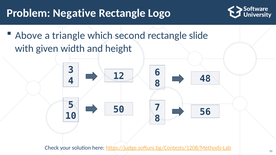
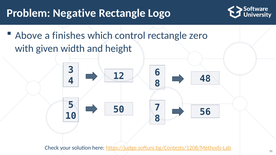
triangle: triangle -> finishes (69, 35)
second: second -> control (130, 35)
slide: slide -> zero (198, 35)
